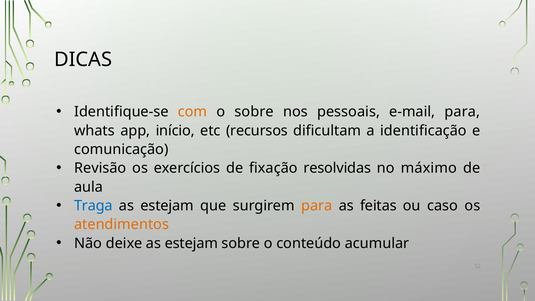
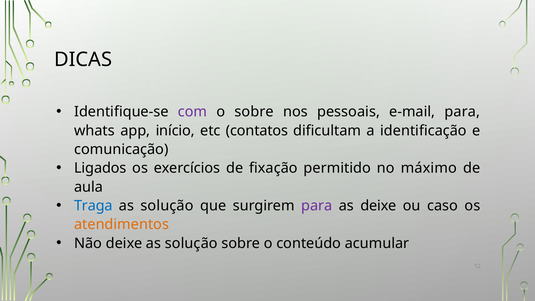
com colour: orange -> purple (193, 112)
recursos: recursos -> contatos (257, 131)
Revisão: Revisão -> Ligados (100, 168)
resolvidas: resolvidas -> permitido (337, 168)
estejam: estejam -> solução (167, 206)
para colour: orange -> purple (317, 206)
as feitas: feitas -> deixe (378, 206)
deixe as estejam: estejam -> solução (191, 243)
